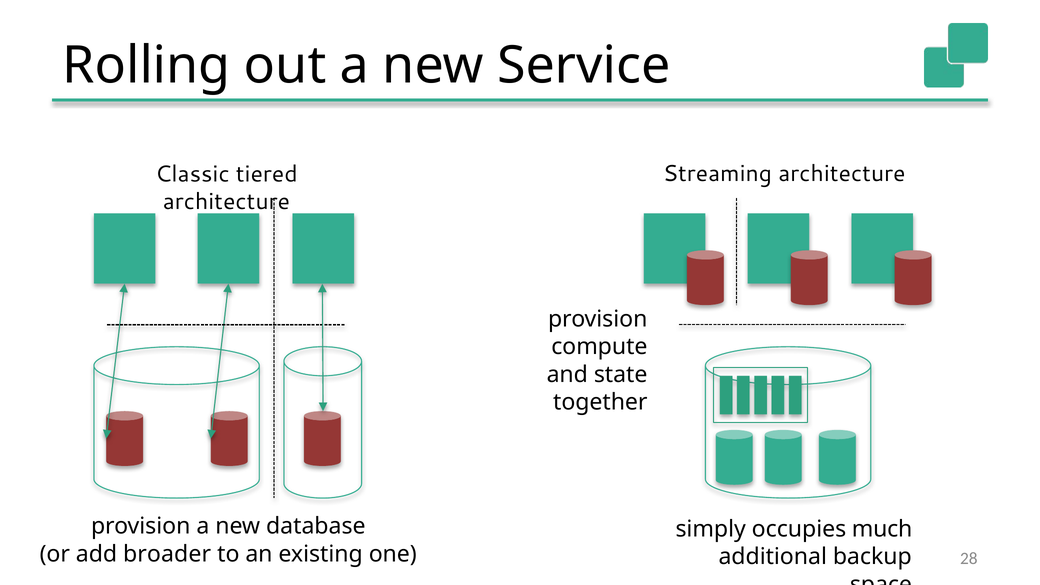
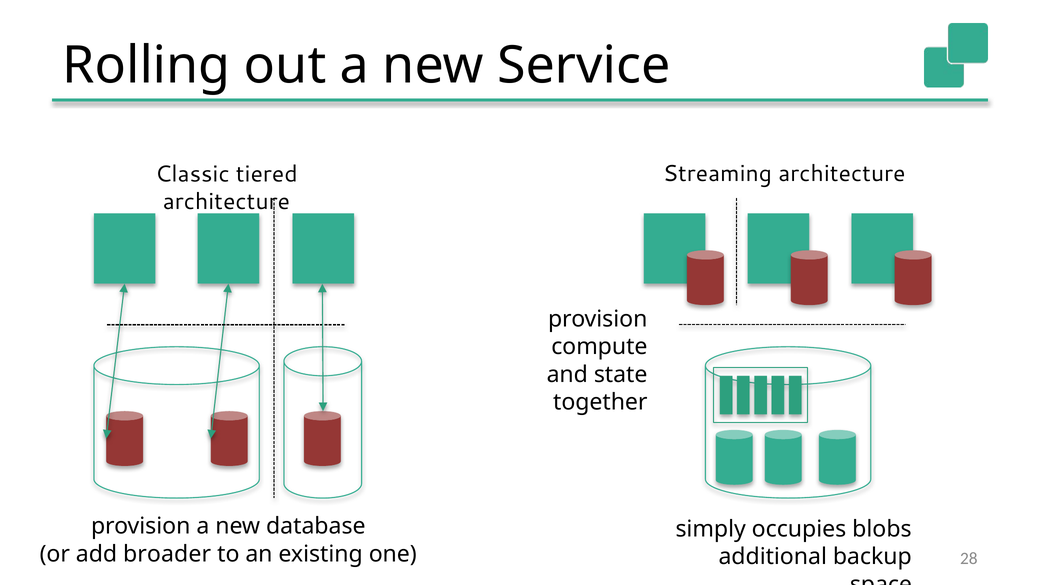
much: much -> blobs (882, 529)
